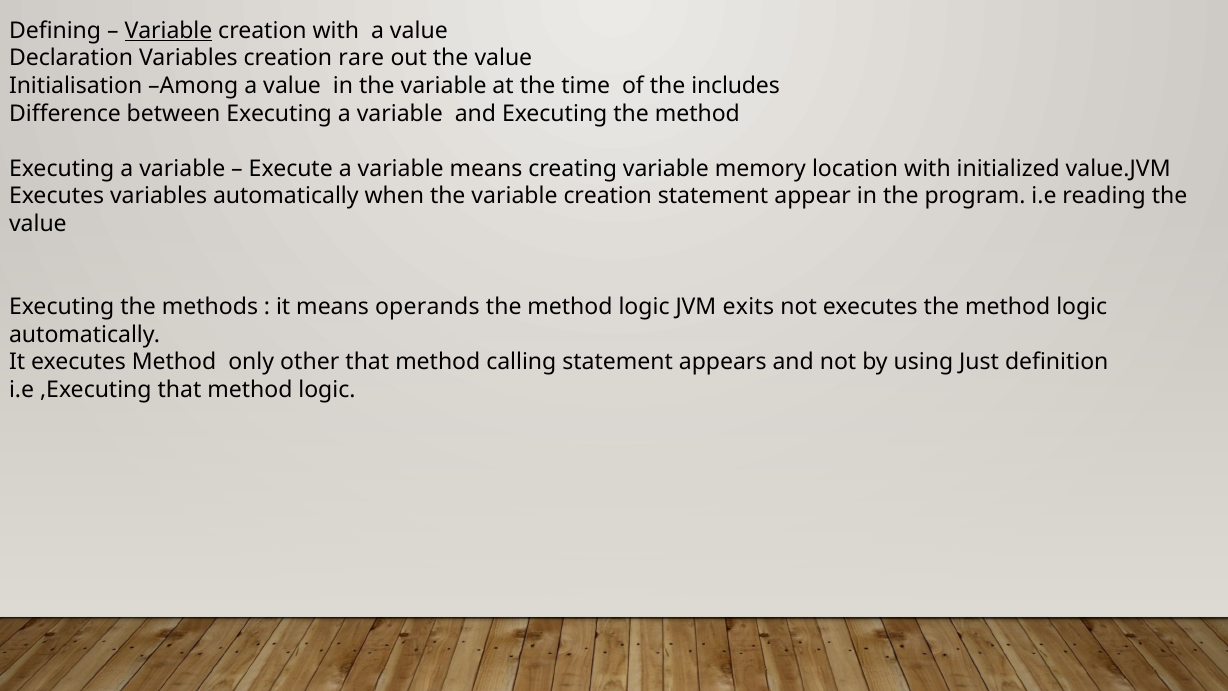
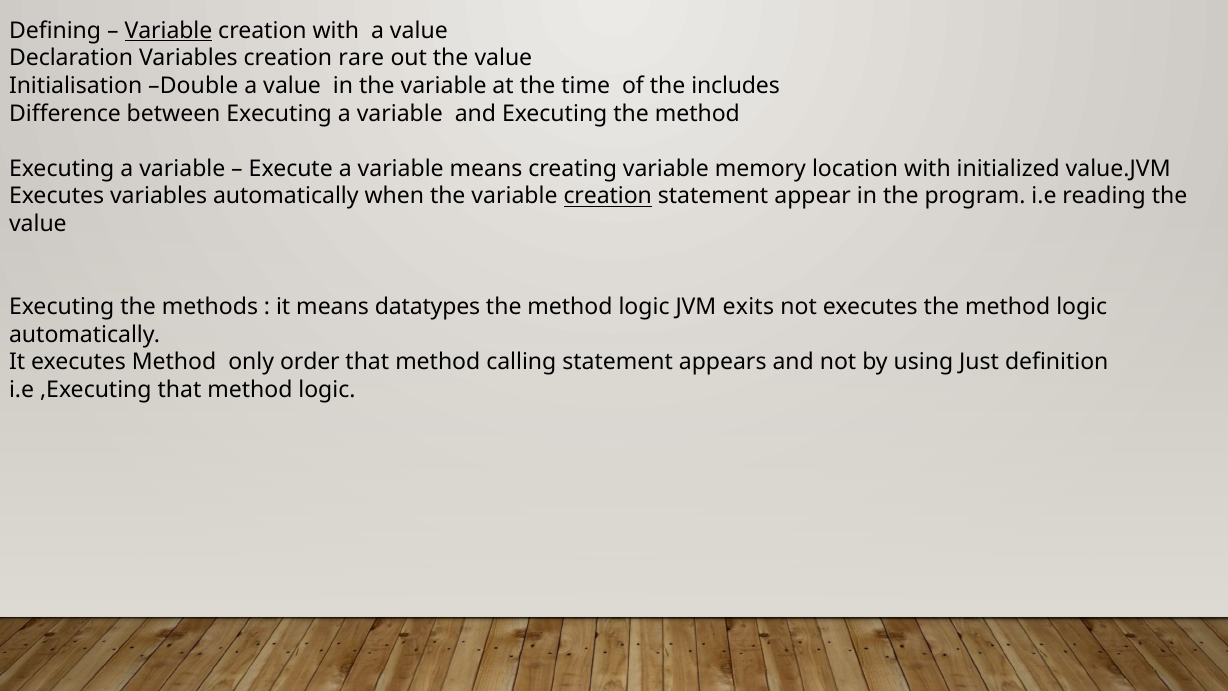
Among: Among -> Double (193, 86)
creation underline: none -> present (608, 196)
operands: operands -> datatypes (428, 307)
other: other -> order (310, 362)
